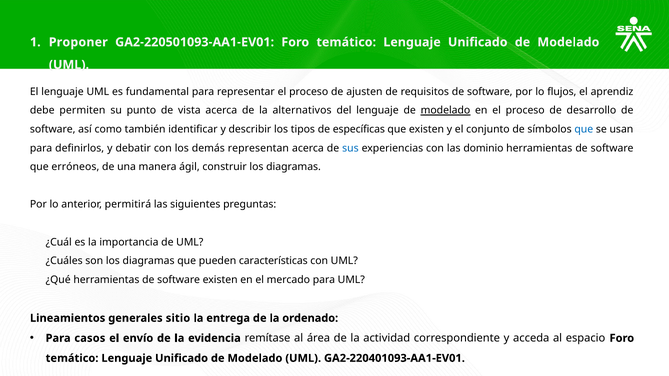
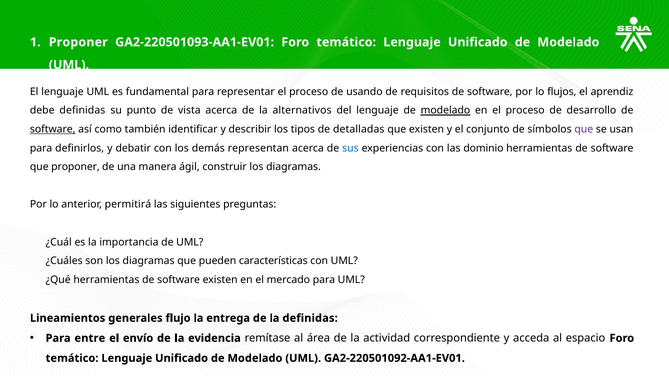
ajusten: ajusten -> usando (364, 92)
debe permiten: permiten -> definidas (82, 111)
software underline: none -> present (53, 129)
específicas: específicas -> detalladas (359, 129)
que colour: blue -> purple (584, 129)
que erróneos: erróneos -> proponer (75, 167)
sitio: sitio -> flujo (178, 318)
la ordenado: ordenado -> definidas (310, 318)
casos: casos -> entre (90, 338)
GA2-220401093-AA1-EV01: GA2-220401093-AA1-EV01 -> GA2-220501092-AA1-EV01 (394, 358)
